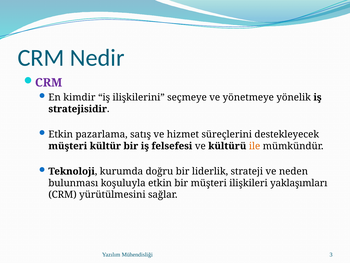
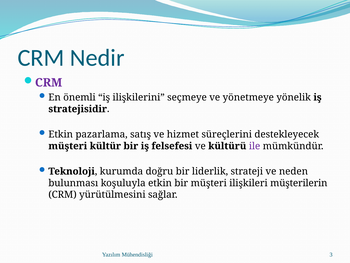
kimdir: kimdir -> önemli (79, 97)
ile colour: orange -> purple (255, 146)
yaklaşımları: yaklaşımları -> müşterilerin (299, 183)
